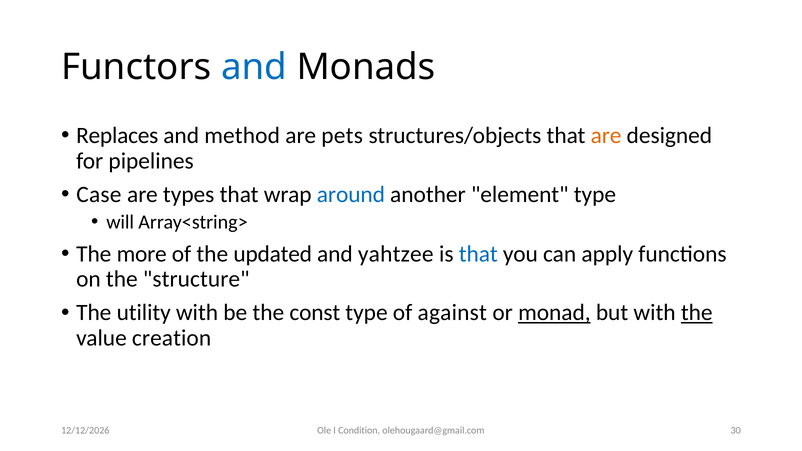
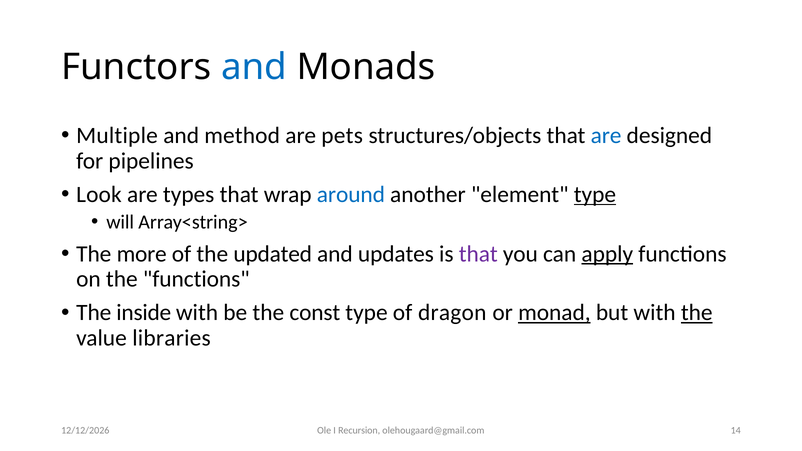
Replaces: Replaces -> Multiple (117, 136)
are colour: orange -> blue (606, 136)
Case: Case -> Look (99, 194)
type underline: none -> present (595, 194)
yahtzee: yahtzee -> updates (396, 254)
that colour: blue -> purple (478, 254)
apply underline: none -> present (607, 254)
the structure: structure -> functions (196, 279)
utility: utility -> inside (144, 313)
against: against -> dragon (452, 313)
creation: creation -> libraries (172, 338)
Condition: Condition -> Recursion (359, 431)
30: 30 -> 14 (736, 431)
